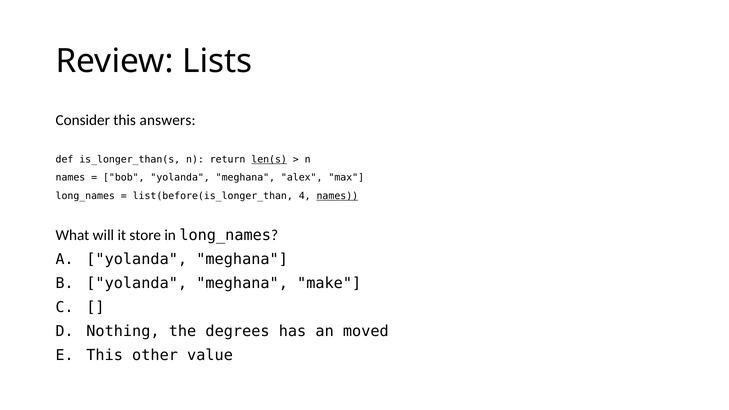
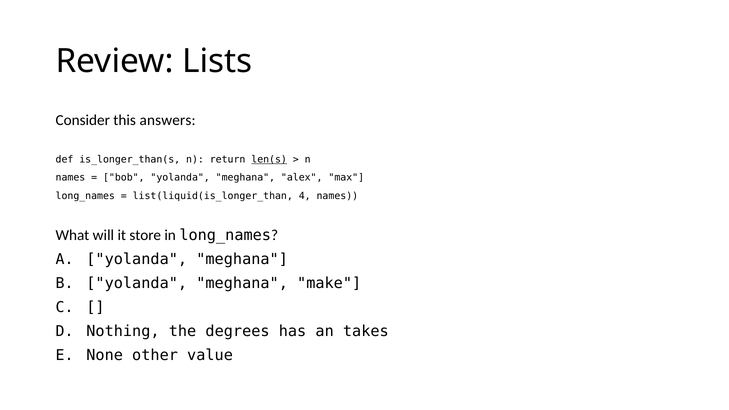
list(before(is_longer_than: list(before(is_longer_than -> list(liquid(is_longer_than (213, 196)
names underline: present -> none (337, 196)
moved: moved -> takes (366, 331)
This: This -> None (105, 355)
